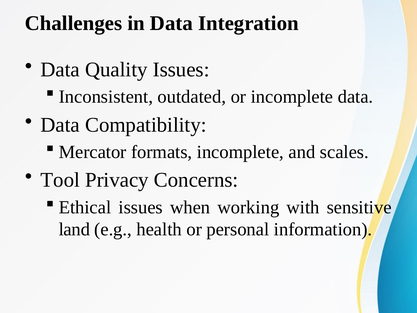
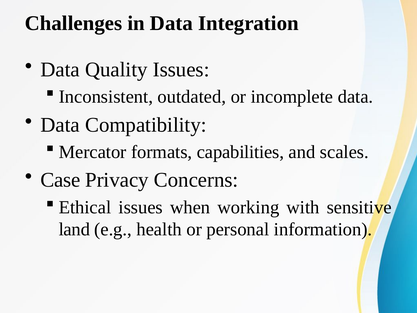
formats incomplete: incomplete -> capabilities (240, 152)
Tool: Tool -> Case (60, 180)
